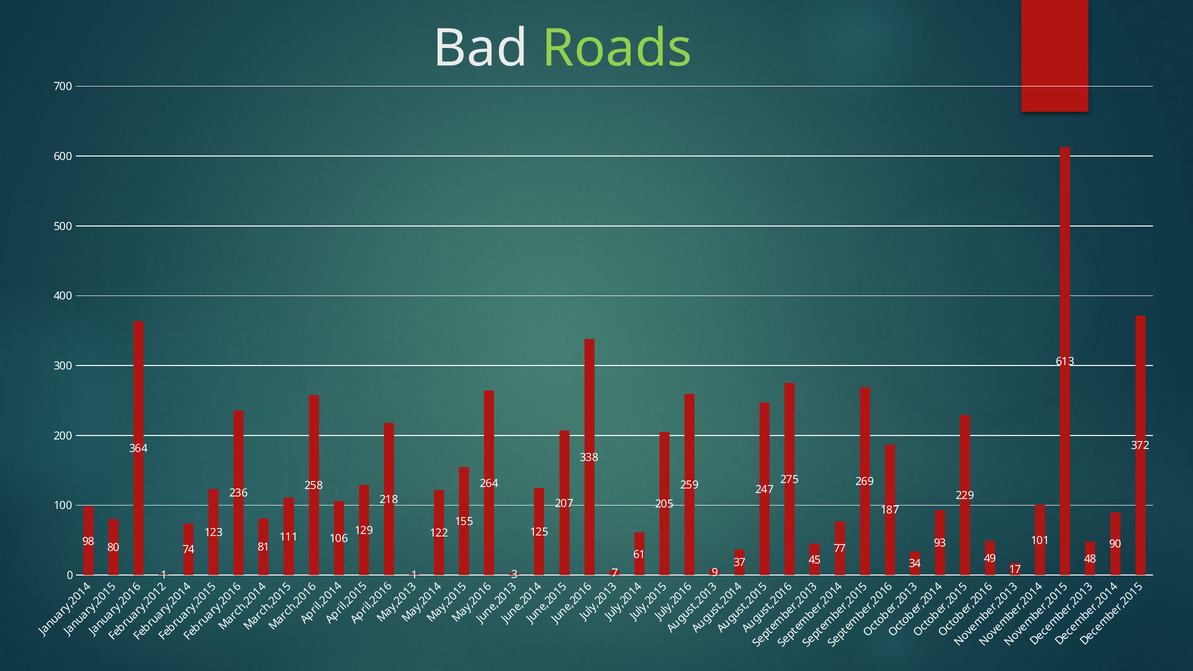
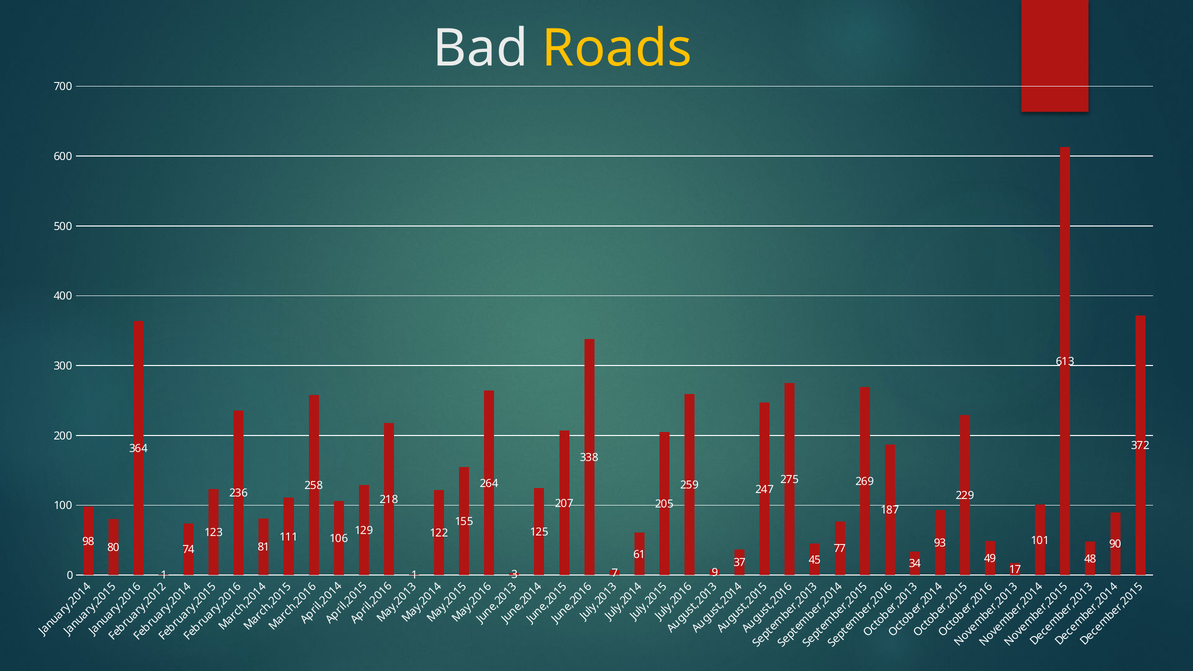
Roads colour: light green -> yellow (617, 48)
